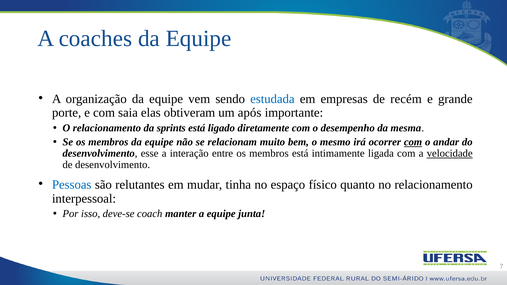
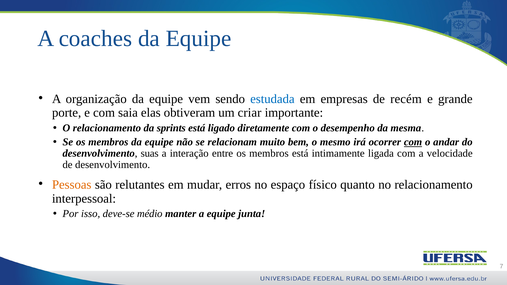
após: após -> criar (250, 113)
esse: esse -> suas (150, 154)
velocidade underline: present -> none (450, 154)
Pessoas colour: blue -> orange (72, 185)
tinha: tinha -> erros (238, 185)
coach: coach -> médio (150, 214)
